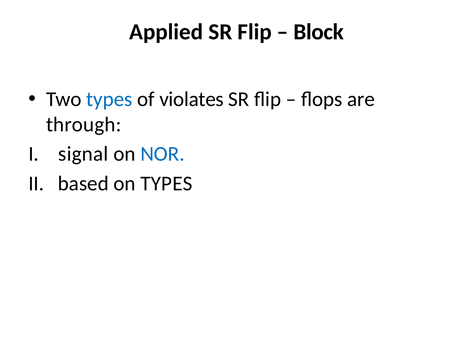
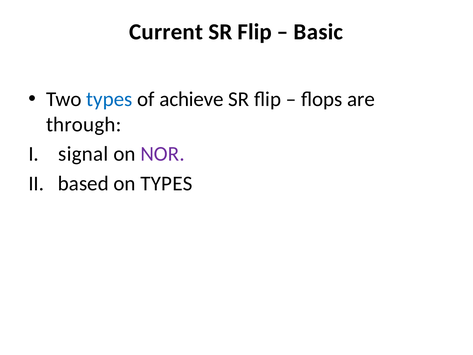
Applied: Applied -> Current (166, 32)
Block: Block -> Basic (318, 32)
violates: violates -> achieve (192, 99)
NOR colour: blue -> purple (163, 154)
